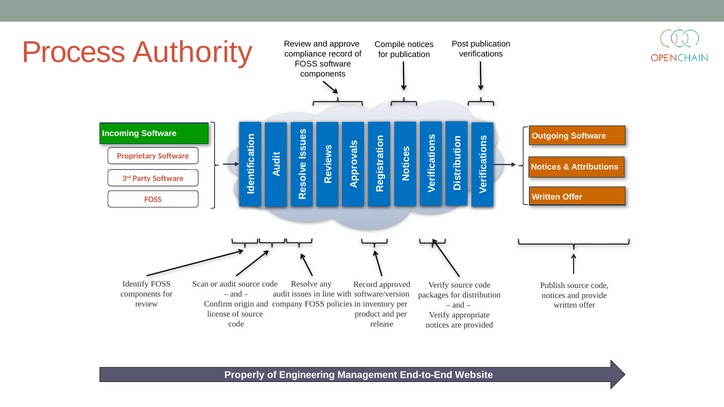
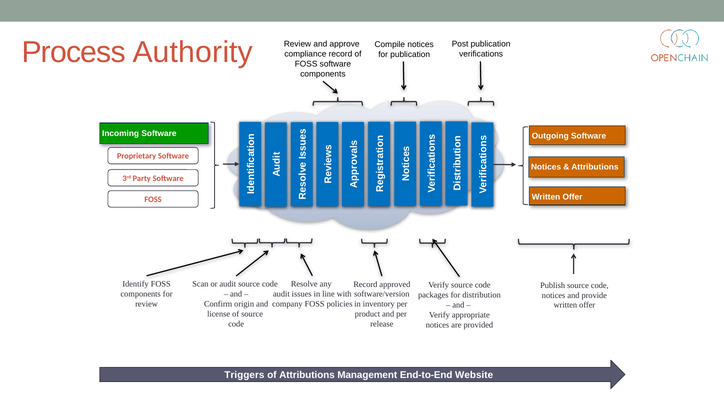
Properly: Properly -> Triggers (244, 375)
of Engineering: Engineering -> Attributions (307, 375)
